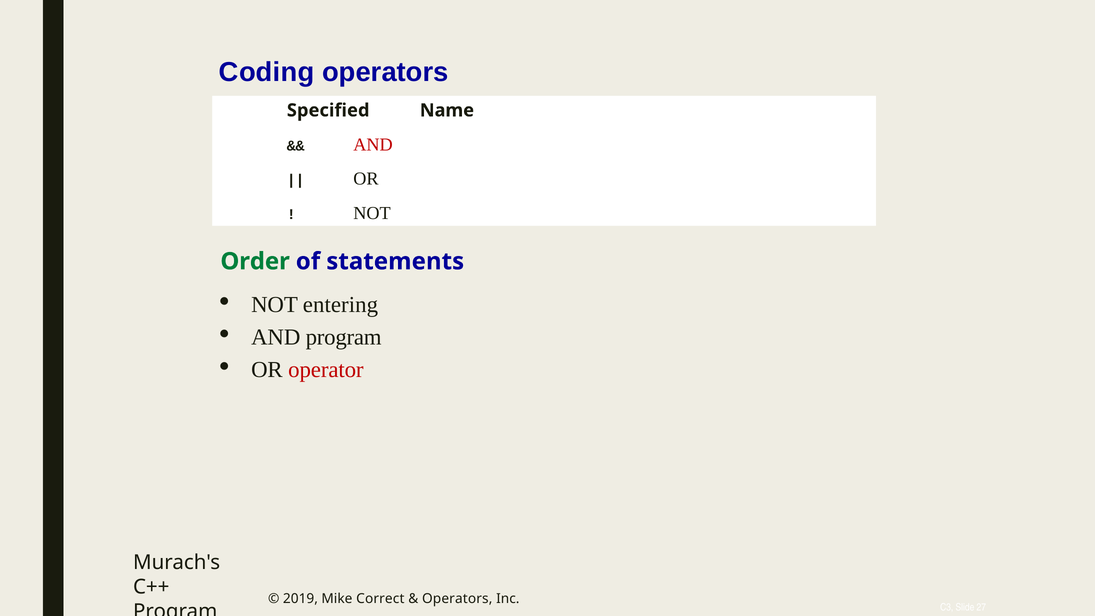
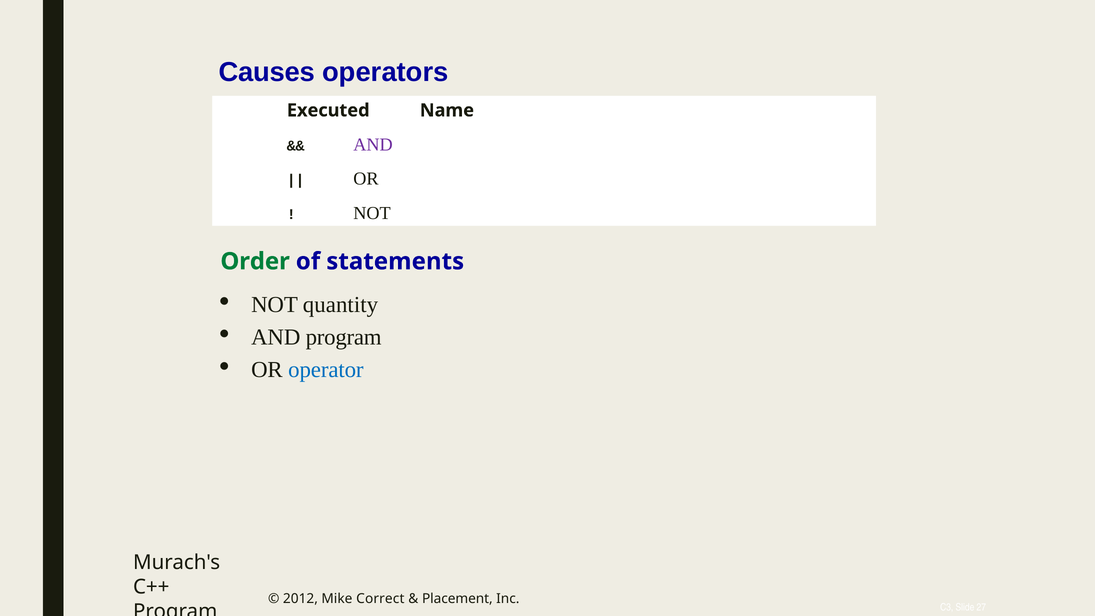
Coding: Coding -> Causes (267, 72)
Specified: Specified -> Executed (328, 110)
AND colour: red -> purple (373, 145)
entering: entering -> quantity (340, 305)
operator colour: red -> blue (326, 370)
2019: 2019 -> 2012 (300, 599)
Operators: Operators -> Placement (457, 599)
